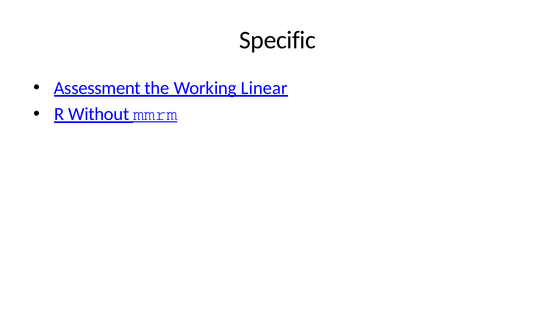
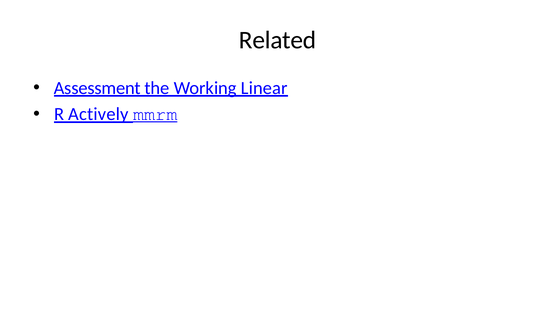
Specific: Specific -> Related (278, 40)
Without: Without -> Actively (98, 114)
